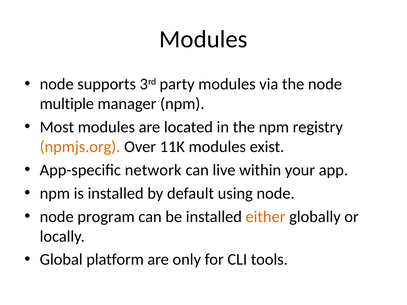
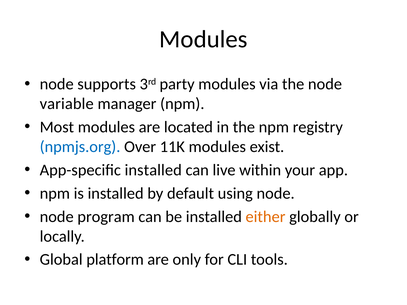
multiple: multiple -> variable (67, 104)
npmjs.org colour: orange -> blue (80, 147)
App-specific network: network -> installed (153, 170)
